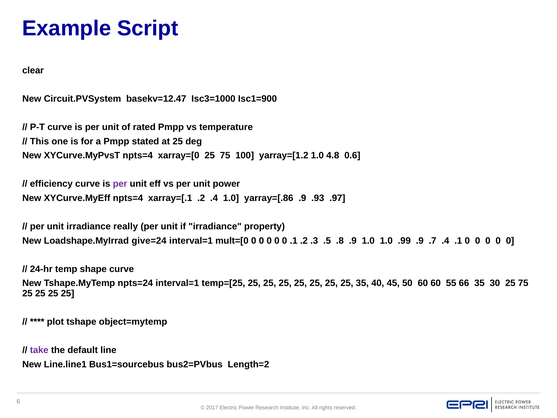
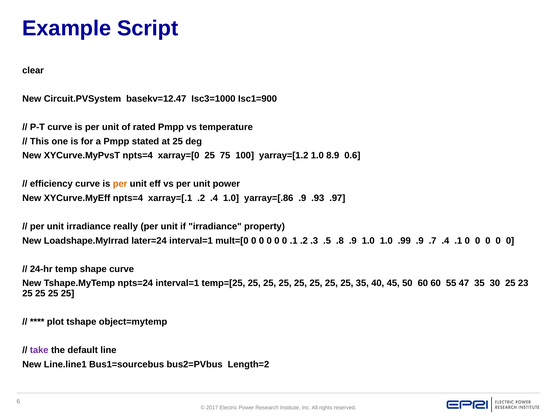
4.8: 4.8 -> 8.9 (333, 155)
per colour: purple -> orange (120, 184)
give=24: give=24 -> later=24 (149, 241)
66: 66 -> 47 (464, 283)
30 25 75: 75 -> 23 (523, 283)
